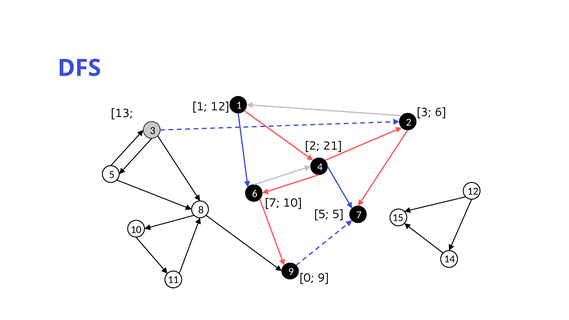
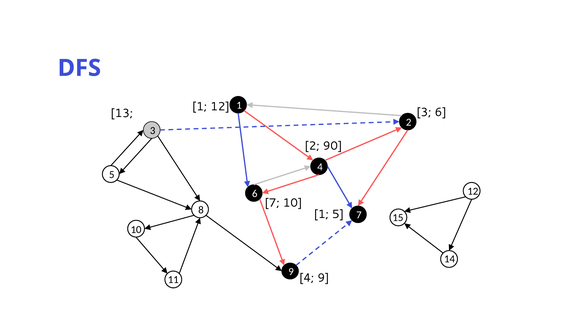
21: 21 -> 90 (333, 146)
5: 5 -> 1 (321, 214)
0: 0 -> 4 (307, 278)
